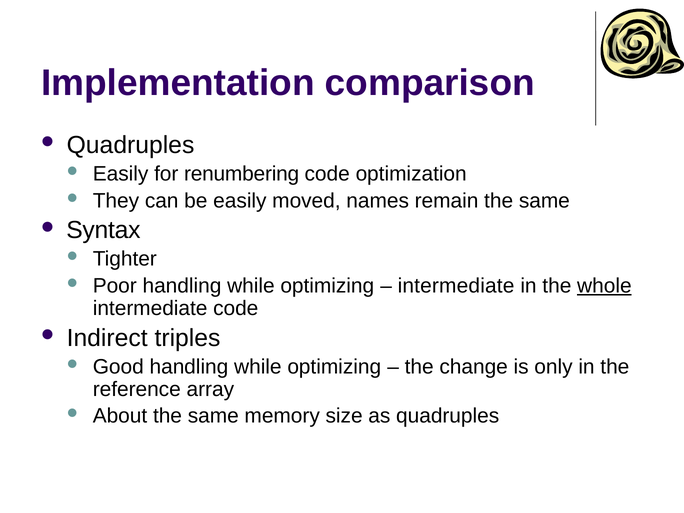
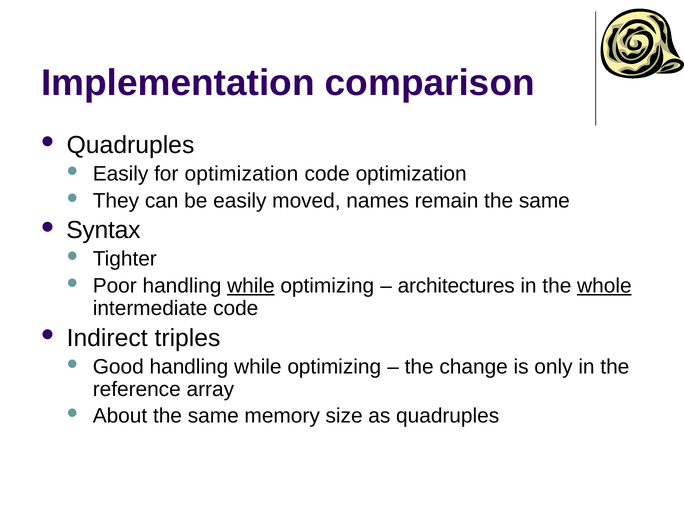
for renumbering: renumbering -> optimization (241, 174)
while underline: none -> present (251, 286)
intermediate: intermediate -> architectures (456, 286)
